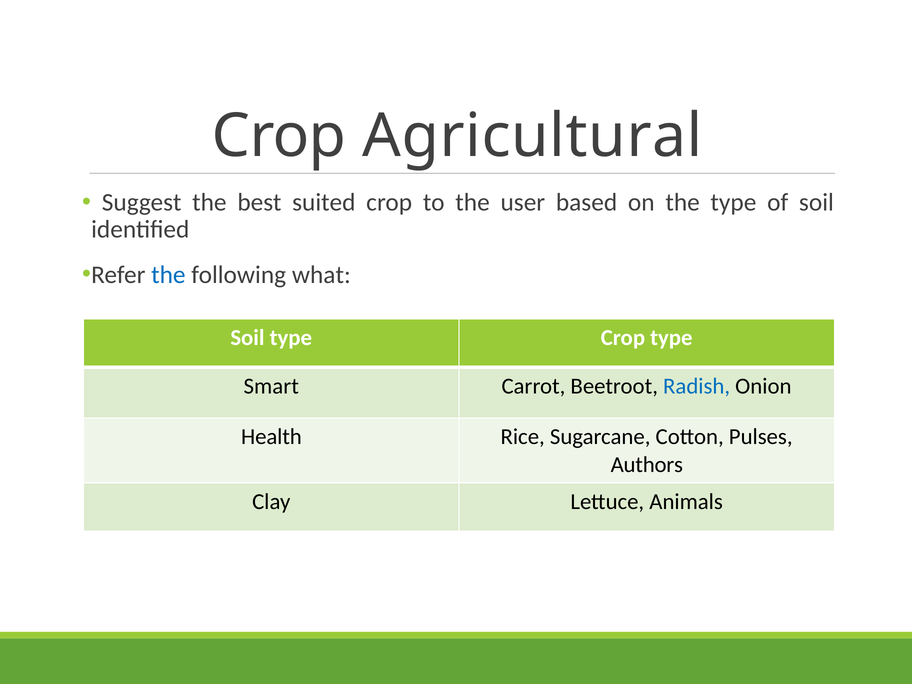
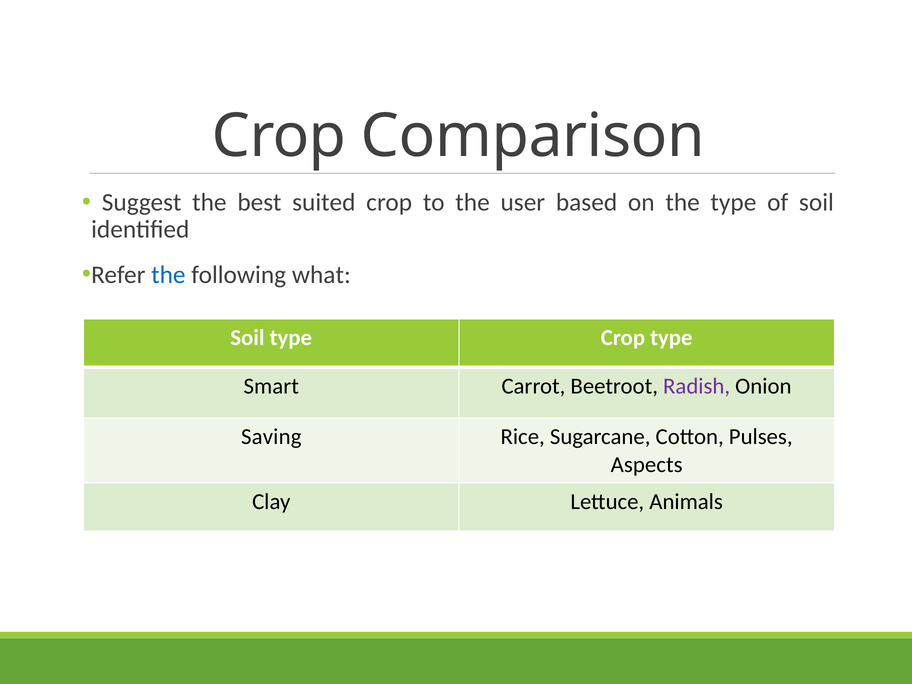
Agricultural: Agricultural -> Comparison (533, 136)
Radish colour: blue -> purple (697, 386)
Health: Health -> Saving (271, 437)
Authors: Authors -> Aspects (647, 465)
